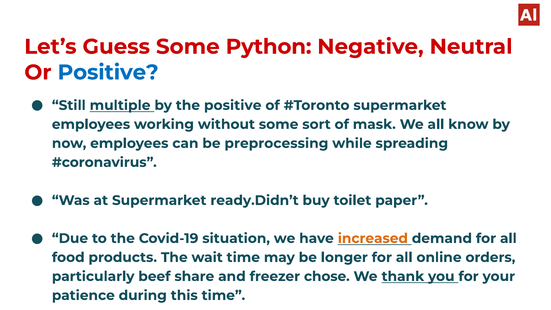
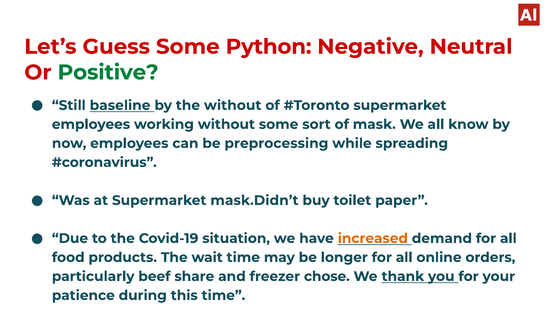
Positive colour: blue -> green (108, 72)
multiple: multiple -> baseline (120, 105)
the positive: positive -> without (233, 105)
ready.Didn’t: ready.Didn’t -> mask.Didn’t (254, 200)
